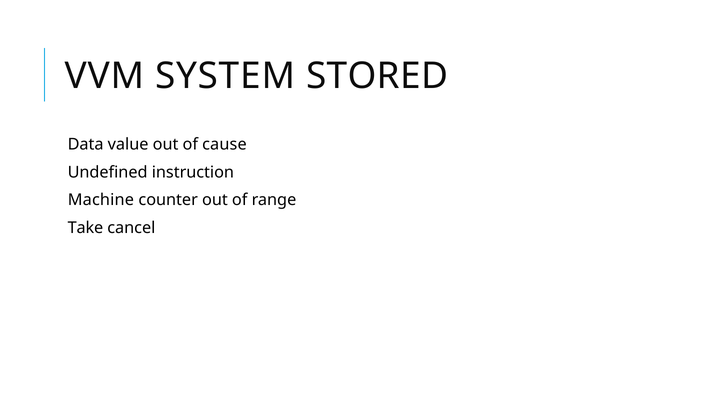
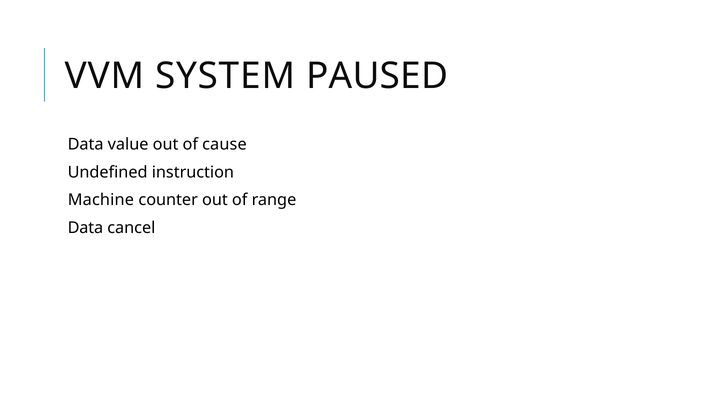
STORED: STORED -> PAUSED (377, 76)
Take: Take -> Data (85, 228)
